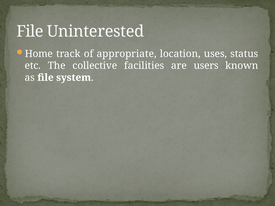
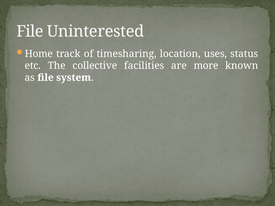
appropriate: appropriate -> timesharing (127, 54)
users: users -> more (206, 66)
